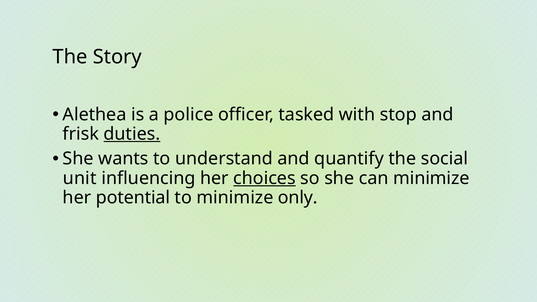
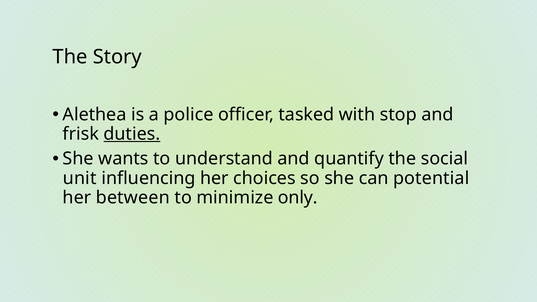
choices underline: present -> none (264, 178)
can minimize: minimize -> potential (431, 178)
potential: potential -> between (133, 197)
